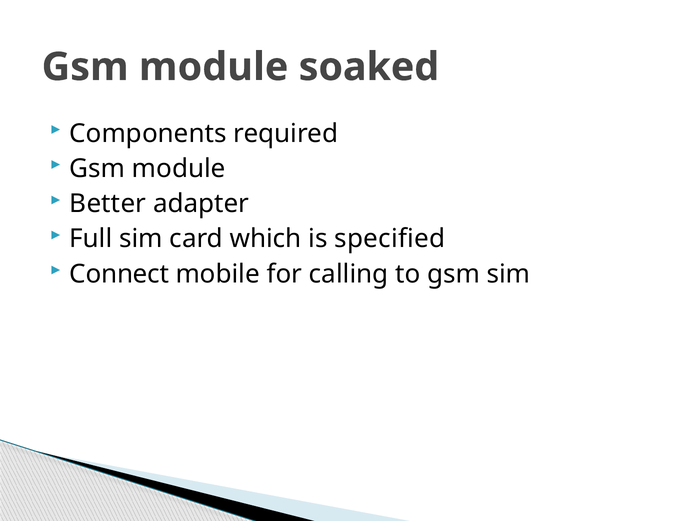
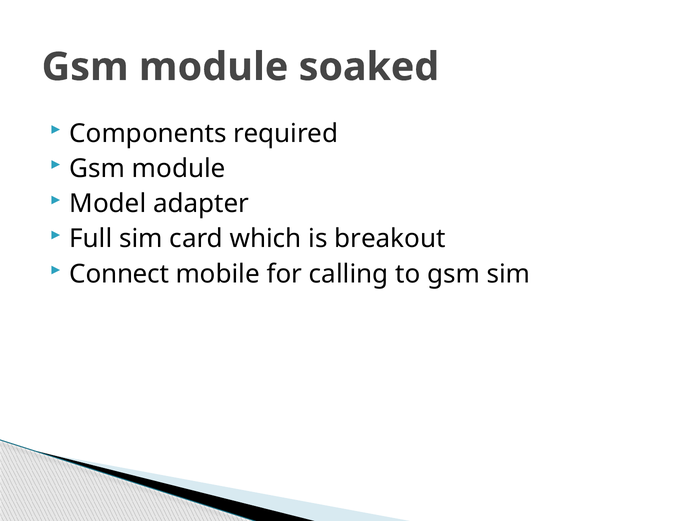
Better: Better -> Model (108, 204)
specified: specified -> breakout (390, 239)
